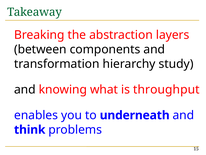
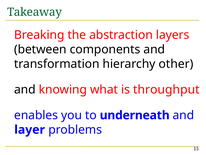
study: study -> other (176, 64)
think: think -> layer (30, 129)
